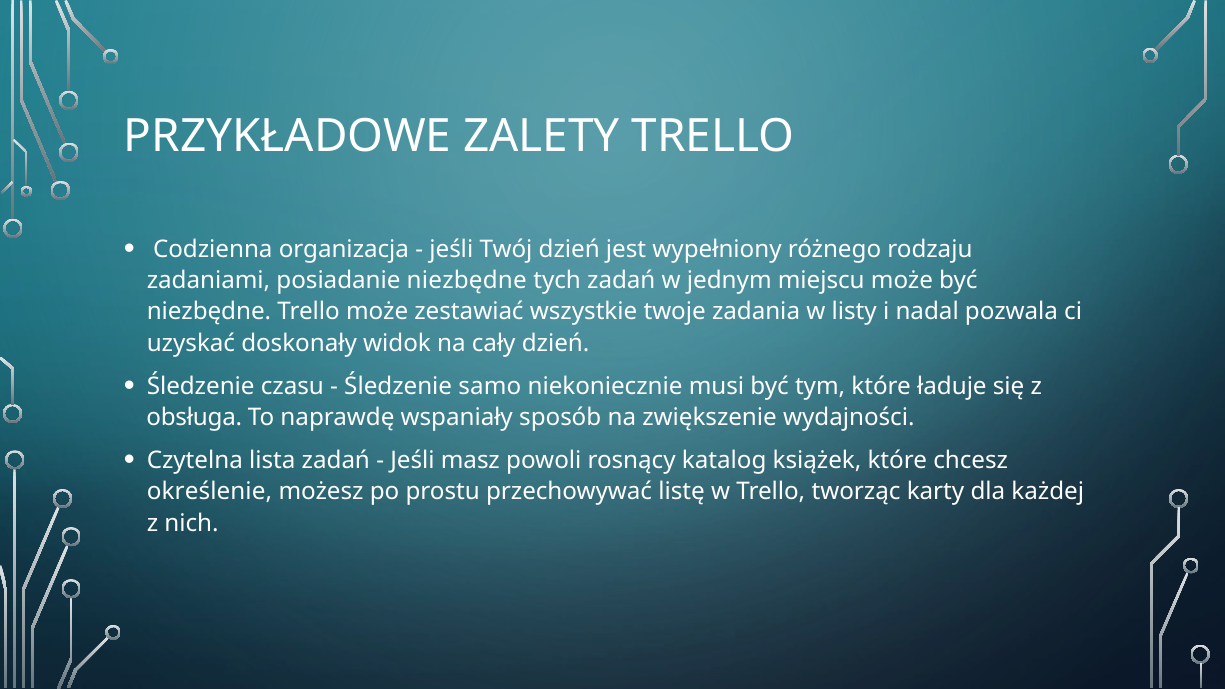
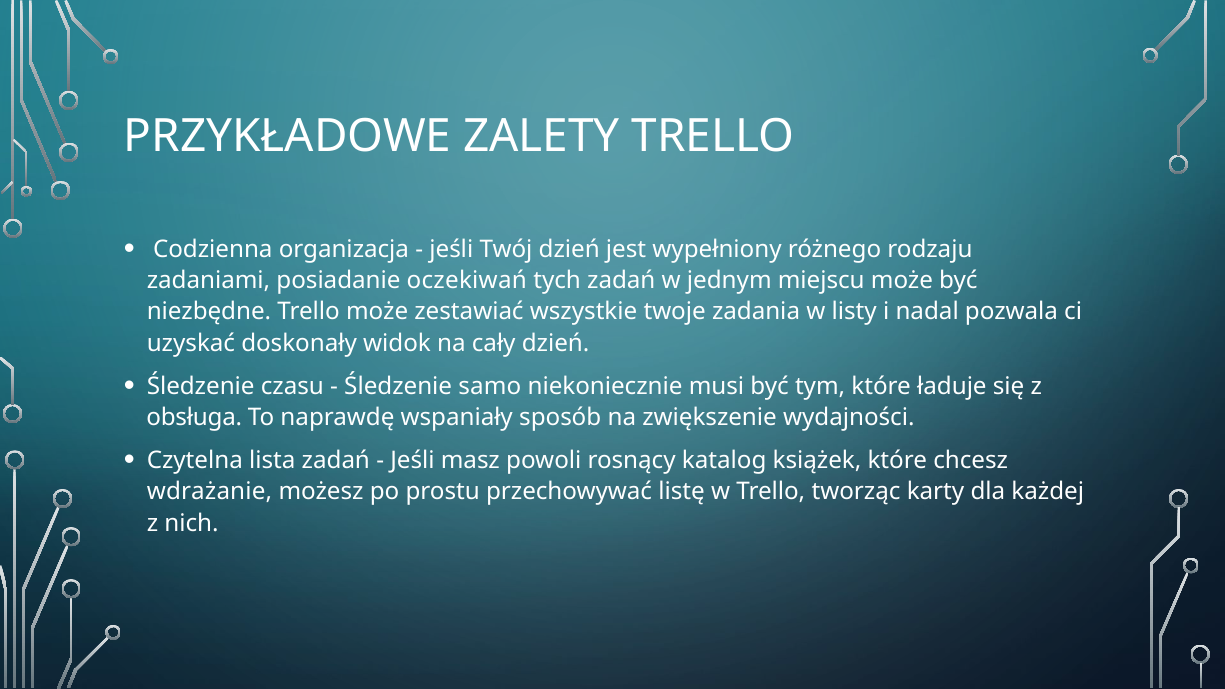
posiadanie niezbędne: niezbędne -> oczekiwań (467, 281)
określenie: określenie -> wdrażanie (209, 492)
